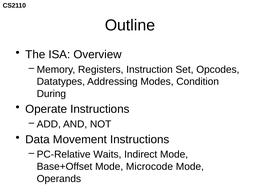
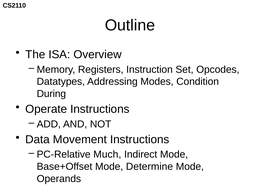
Waits: Waits -> Much (107, 154)
Microcode: Microcode -> Determine (149, 167)
